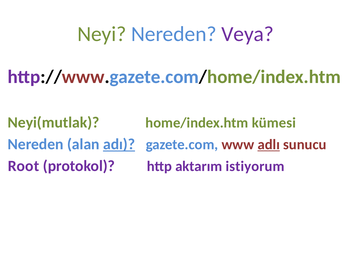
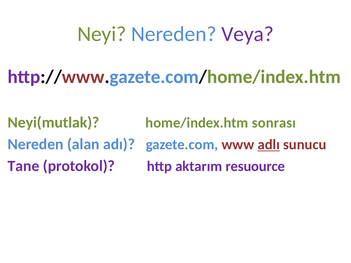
kümesi: kümesi -> sonrası (274, 123)
adı underline: present -> none (119, 144)
Root: Root -> Tane (24, 166)
istiyorum: istiyorum -> resuource (255, 167)
